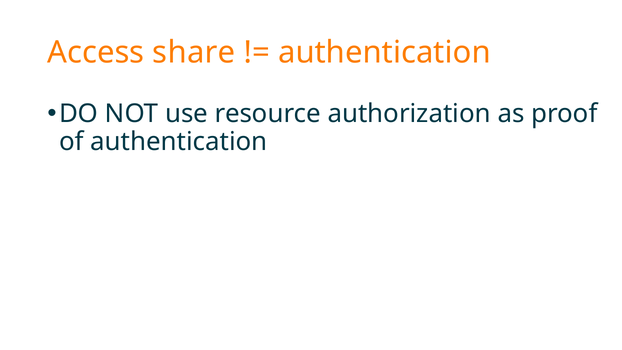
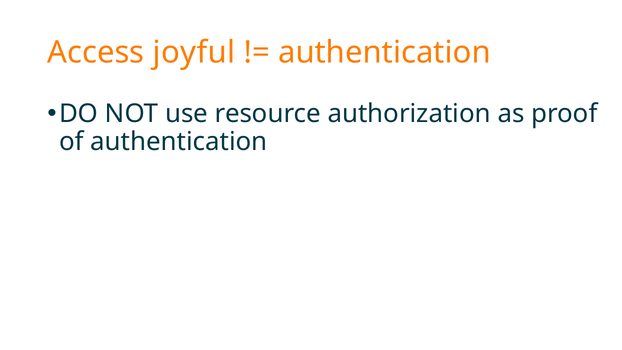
share: share -> joyful (194, 52)
